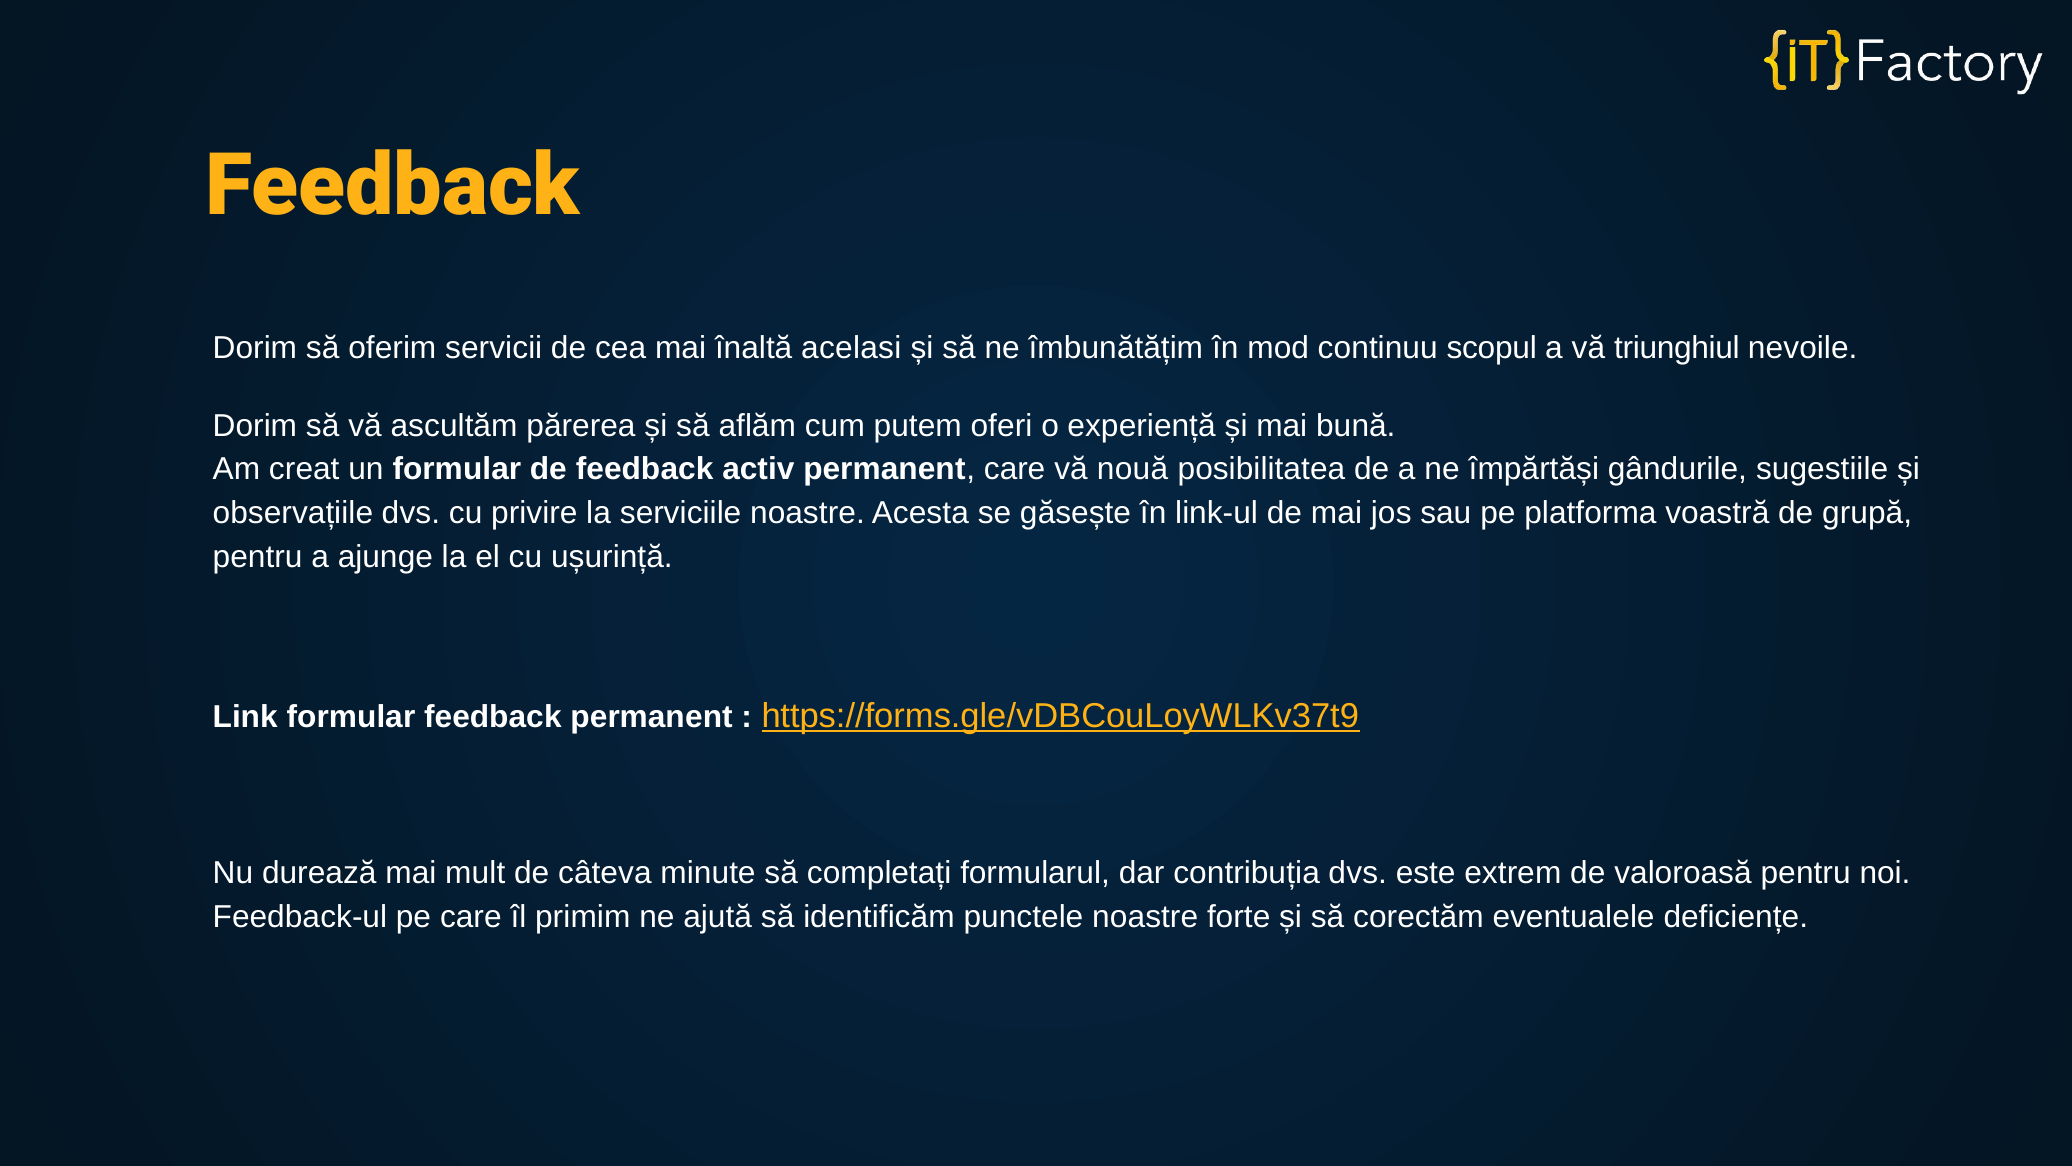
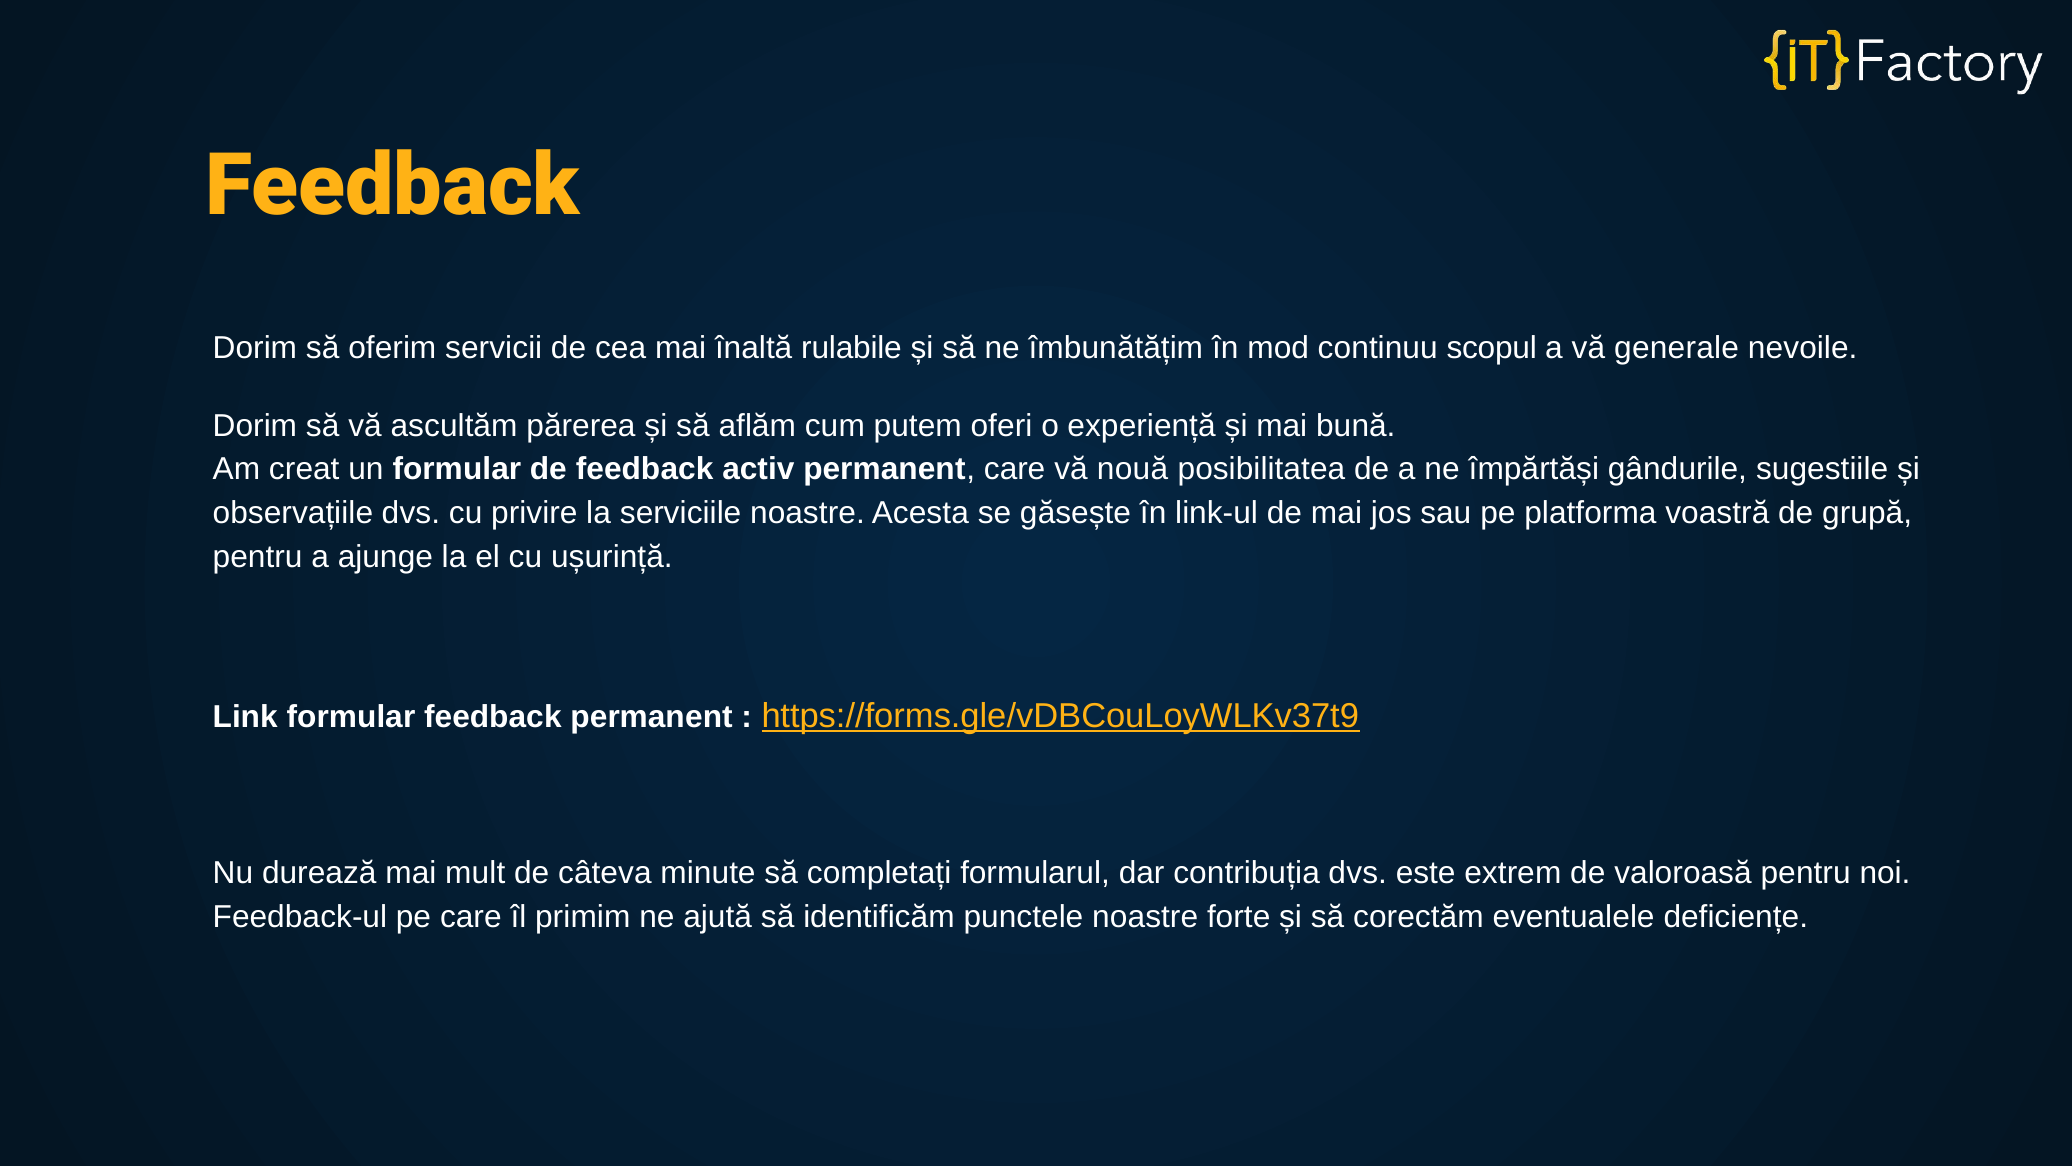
acelasi: acelasi -> rulabile (852, 348)
triunghiul: triunghiul -> generale (1677, 348)
